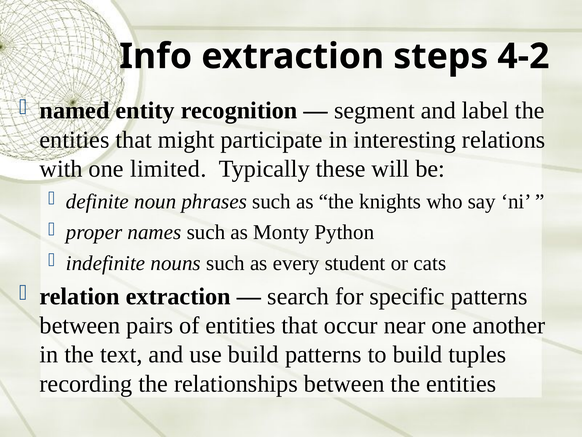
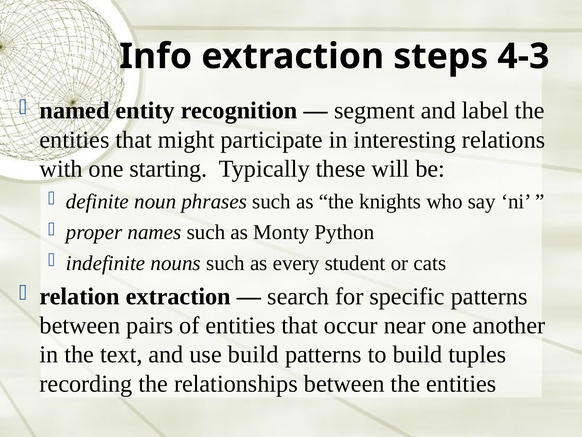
4-2: 4-2 -> 4-3 (523, 56)
limited: limited -> starting (168, 169)
